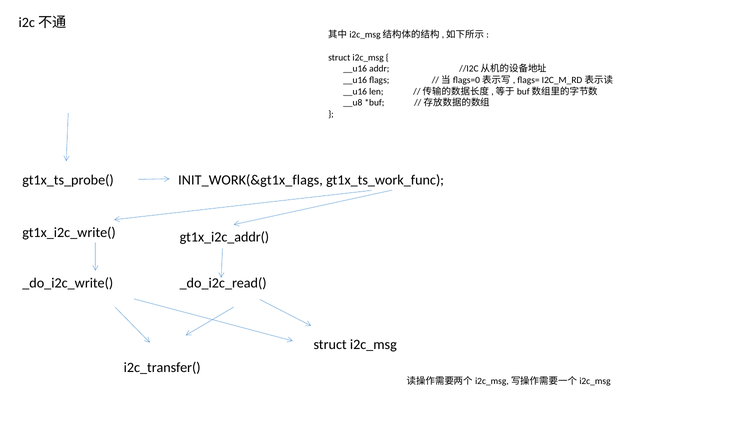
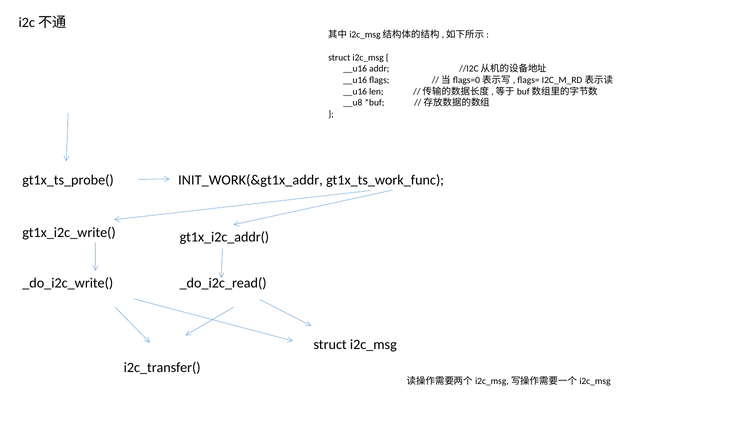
INIT_WORK(&gt1x_flags: INIT_WORK(&gt1x_flags -> INIT_WORK(&gt1x_addr (251, 180)
